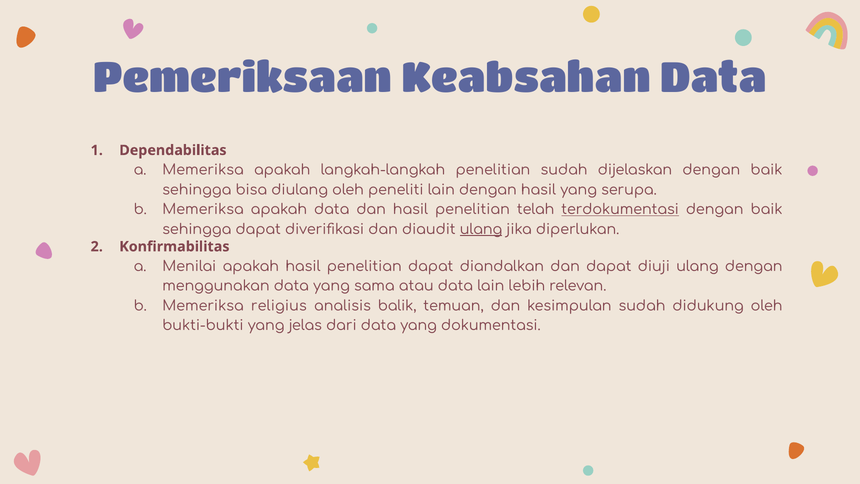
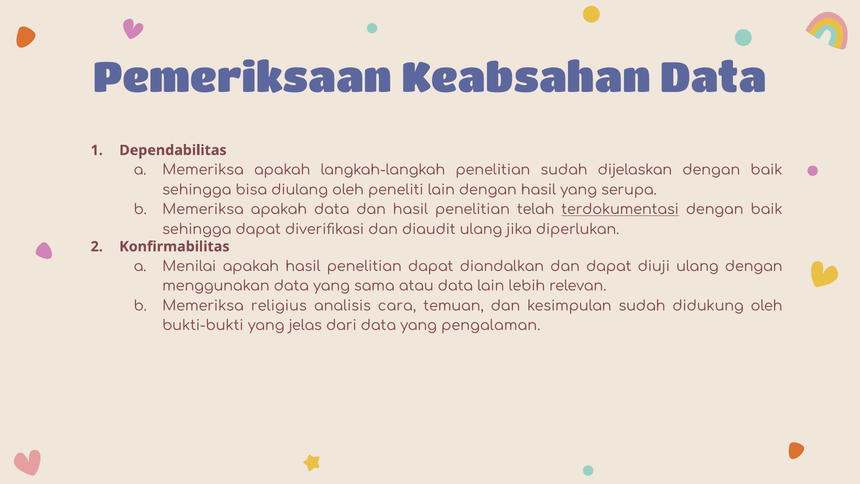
ulang underline: present -> none (481, 229)
balik: balik -> cara (397, 306)
dokumentasi: dokumentasi -> pengalaman (491, 326)
